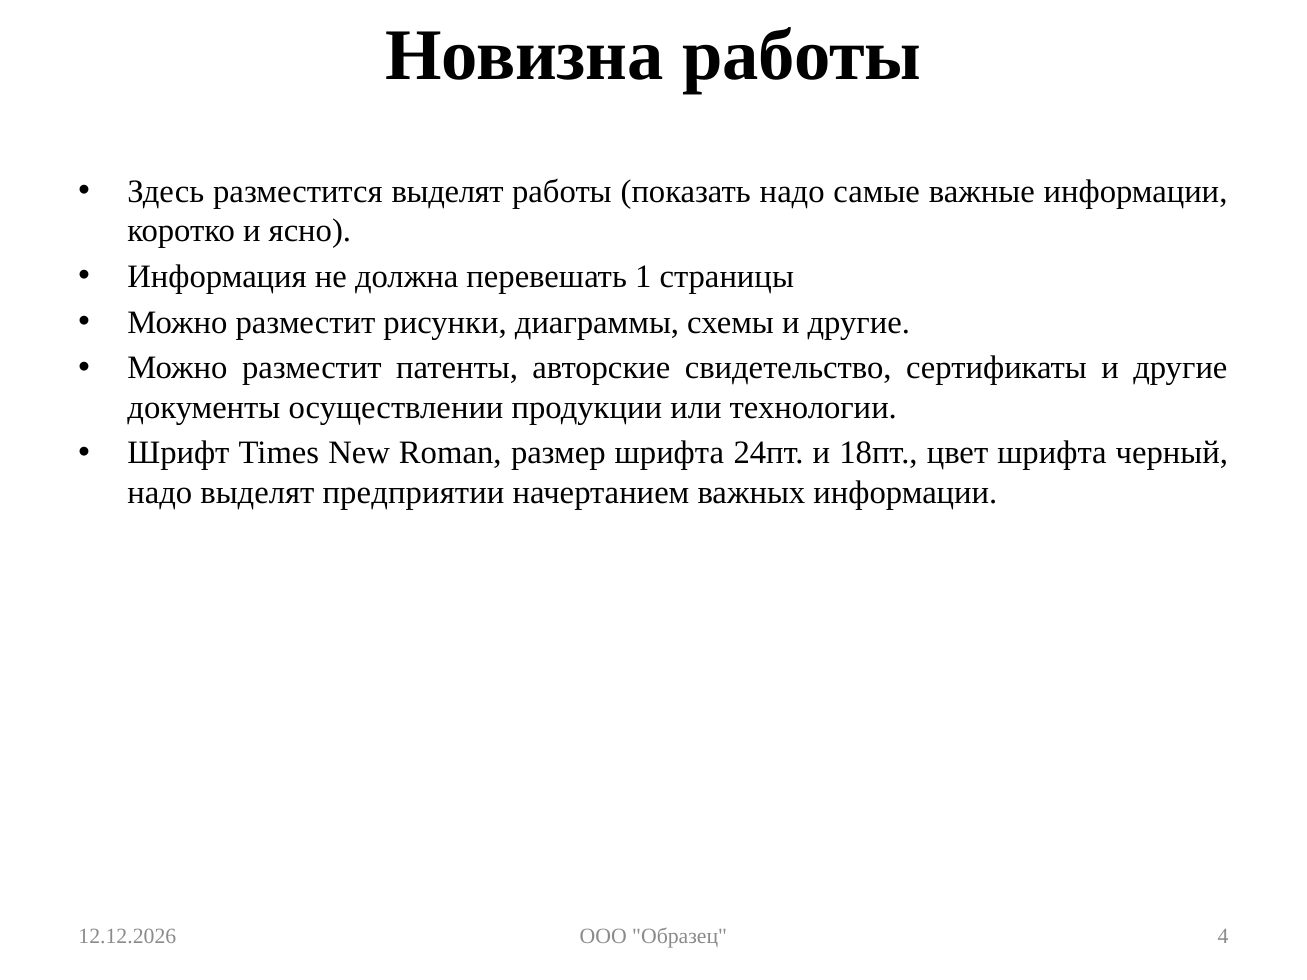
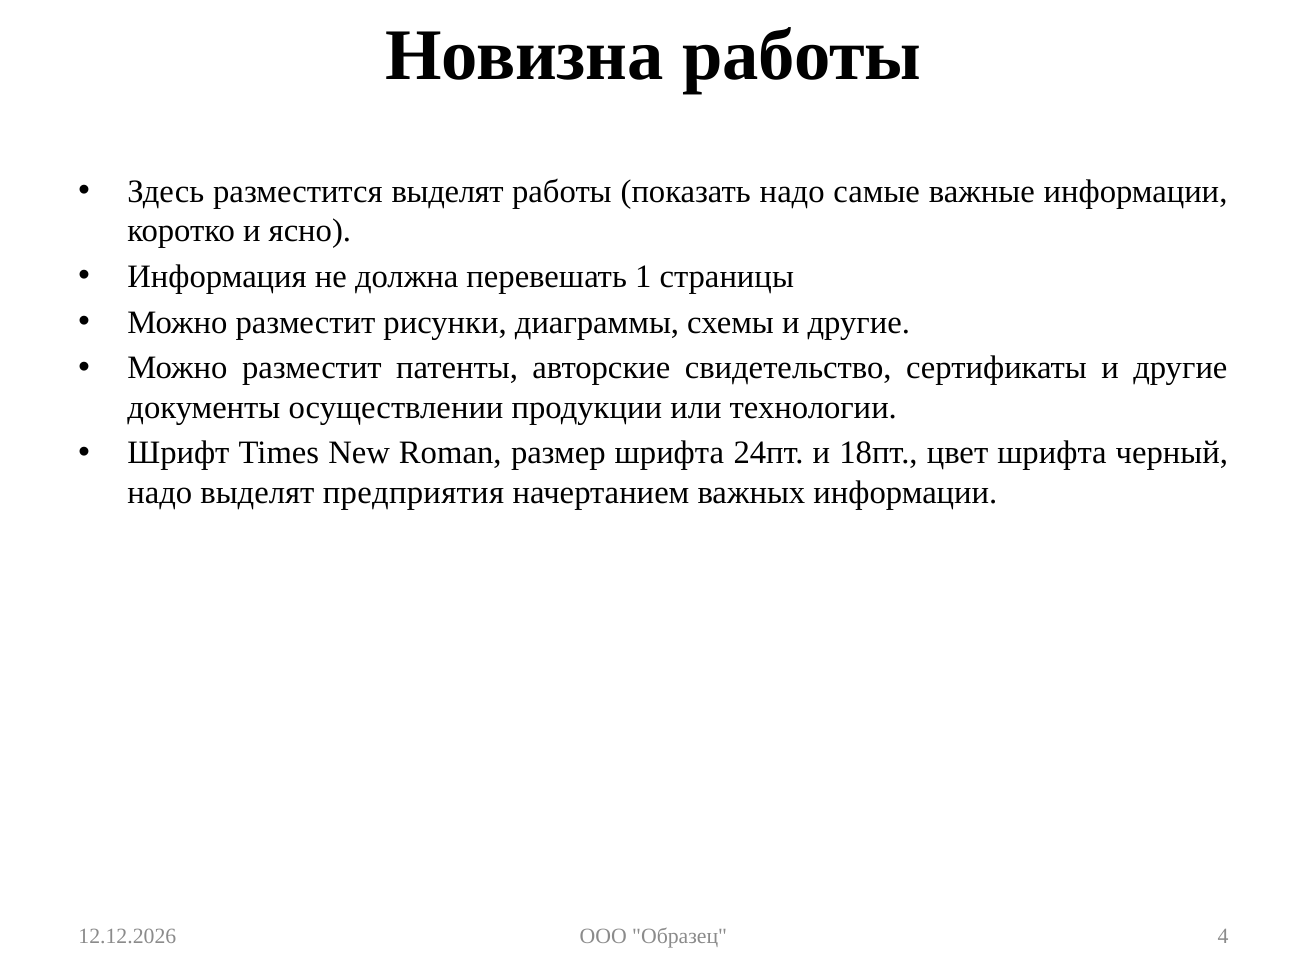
предприятии: предприятии -> предприятия (413, 492)
